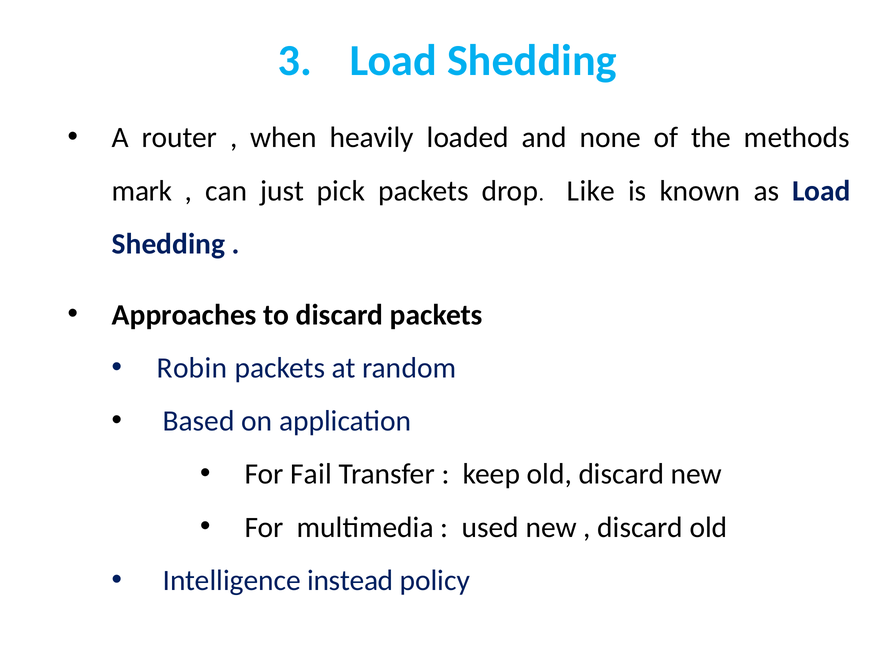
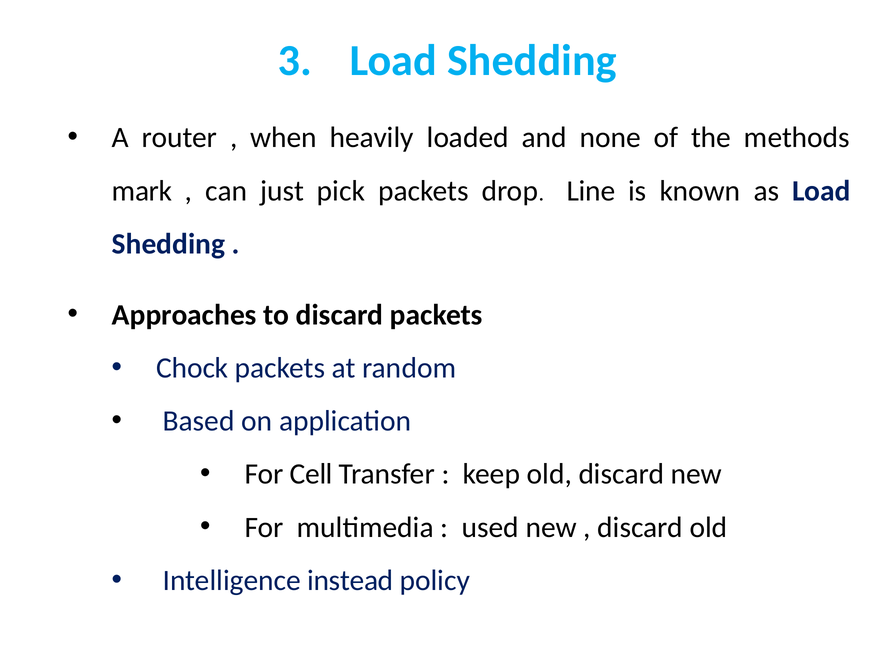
Like: Like -> Line (591, 191)
Robin: Robin -> Chock (192, 368)
Fail: Fail -> Cell (311, 474)
